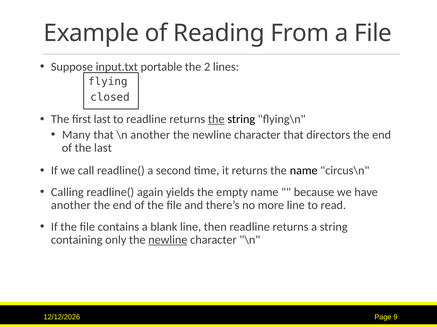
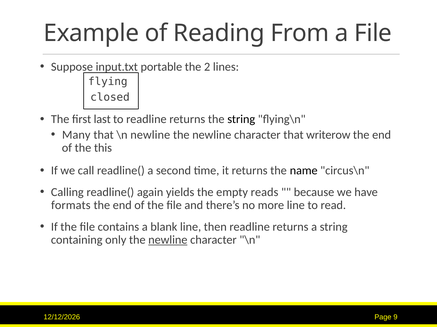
the underline: present -> none (216, 119)
\n another: another -> newline (150, 135)
directors: directors -> writerow (328, 135)
the last: last -> this (103, 148)
empty name: name -> reads (265, 193)
another: another -> formats (71, 206)
